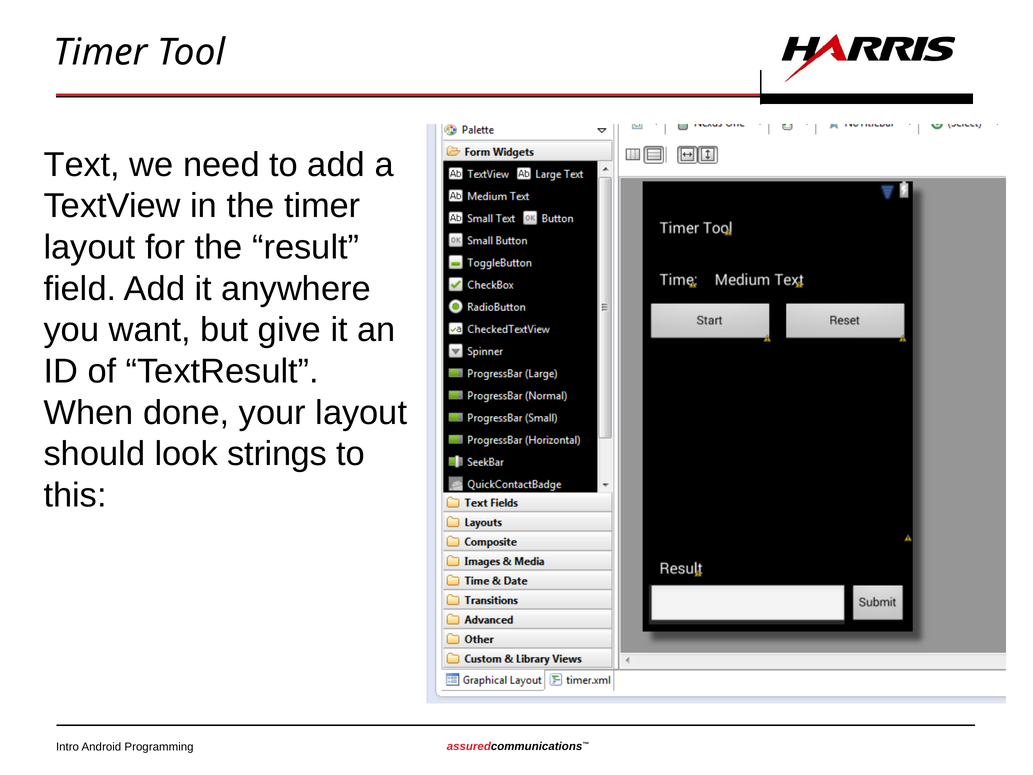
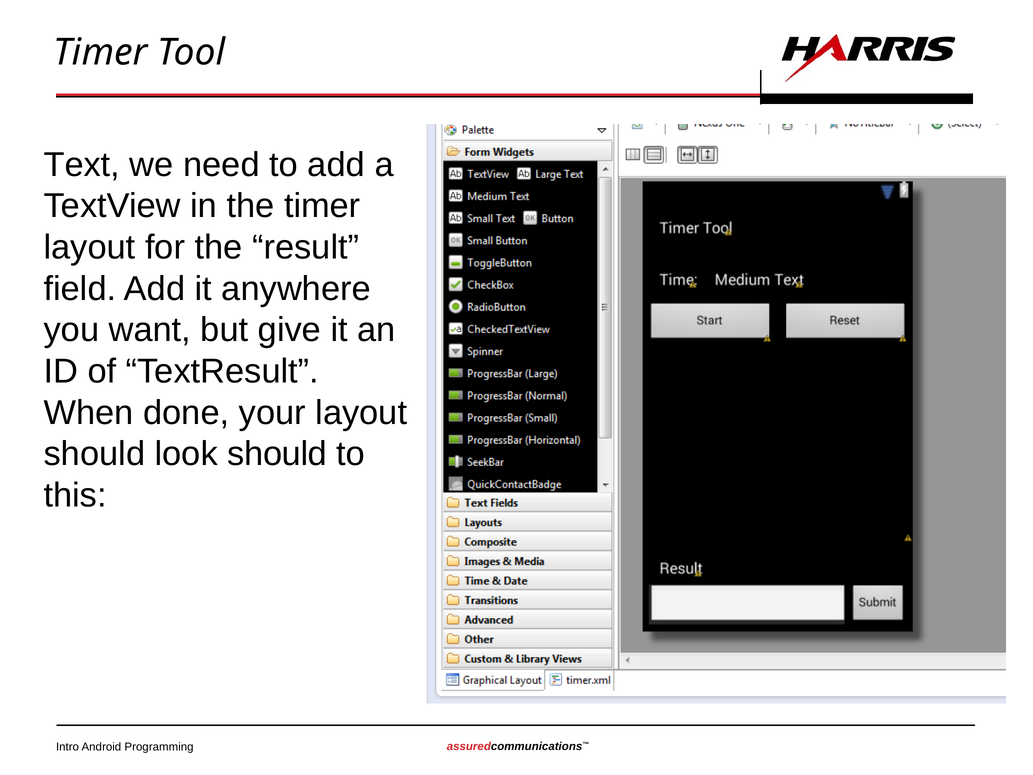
look strings: strings -> should (277, 454)
